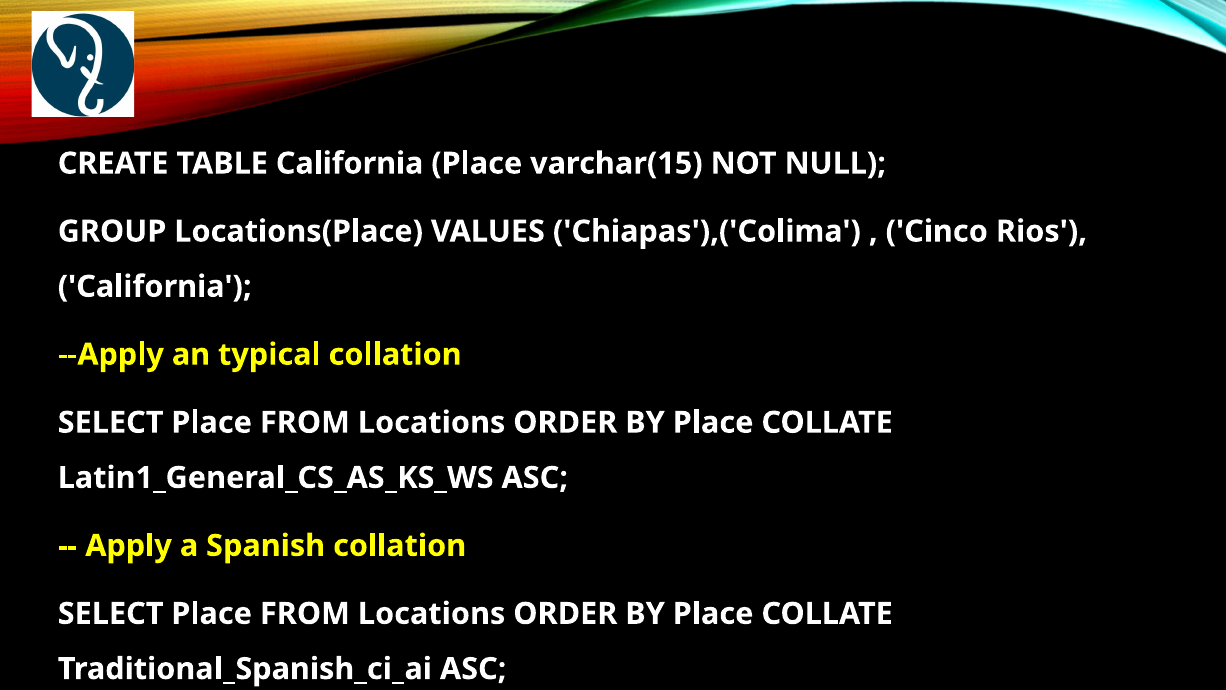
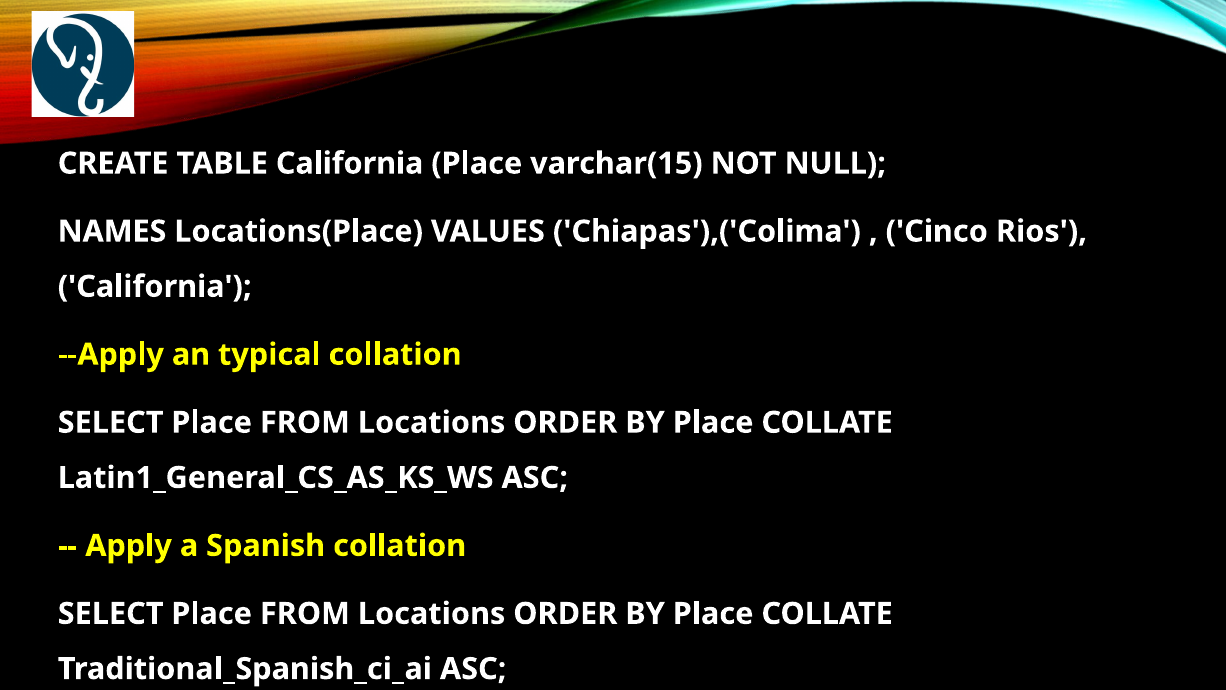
GROUP: GROUP -> NAMES (112, 231)
